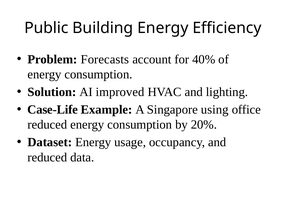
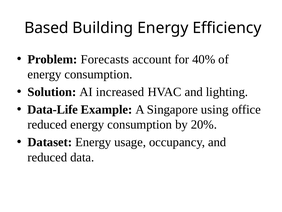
Public: Public -> Based (46, 28)
improved: improved -> increased (120, 92)
Case-Life: Case-Life -> Data-Life (53, 109)
